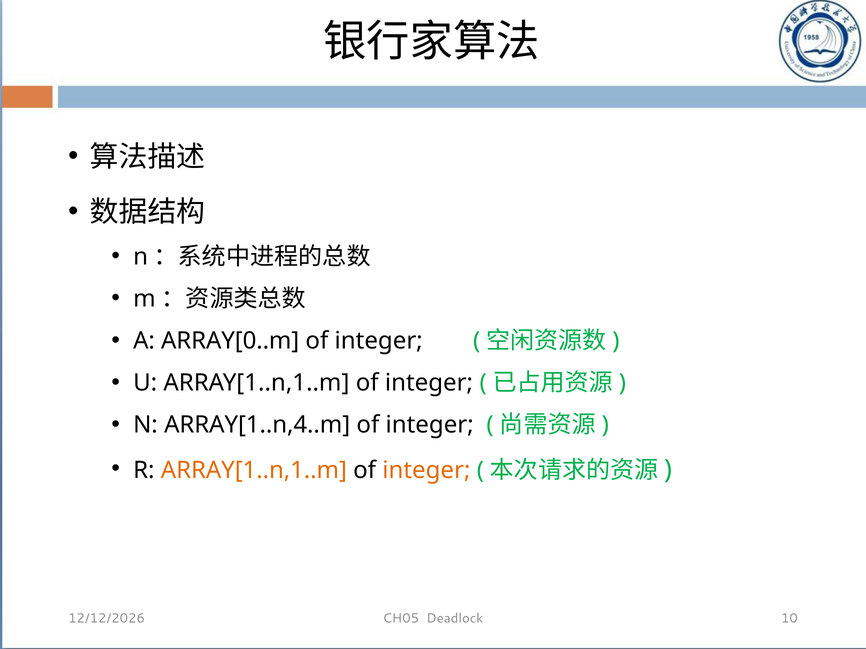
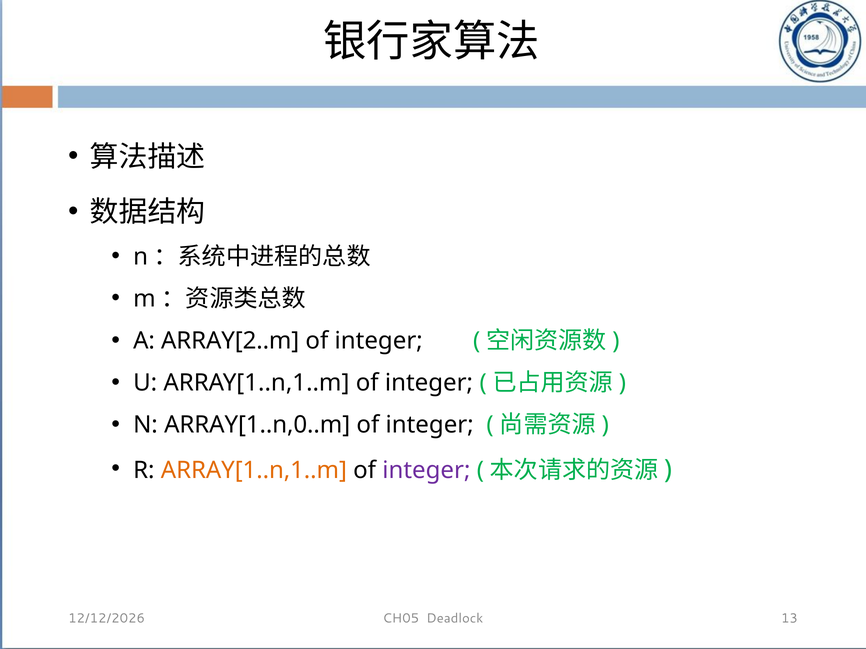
ARRAY[0..m: ARRAY[0..m -> ARRAY[2..m (230, 341)
ARRAY[1..n,4..m: ARRAY[1..n,4..m -> ARRAY[1..n,0..m (257, 425)
integer colour: orange -> purple (426, 471)
10: 10 -> 13 (789, 619)
